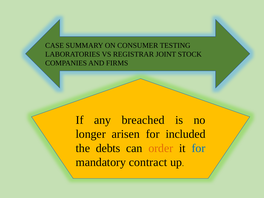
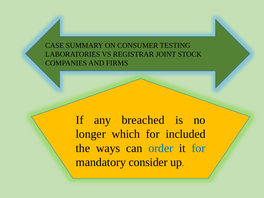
arisen: arisen -> which (126, 134)
debts: debts -> ways (108, 148)
order colour: orange -> blue (161, 148)
contract: contract -> consider (148, 162)
